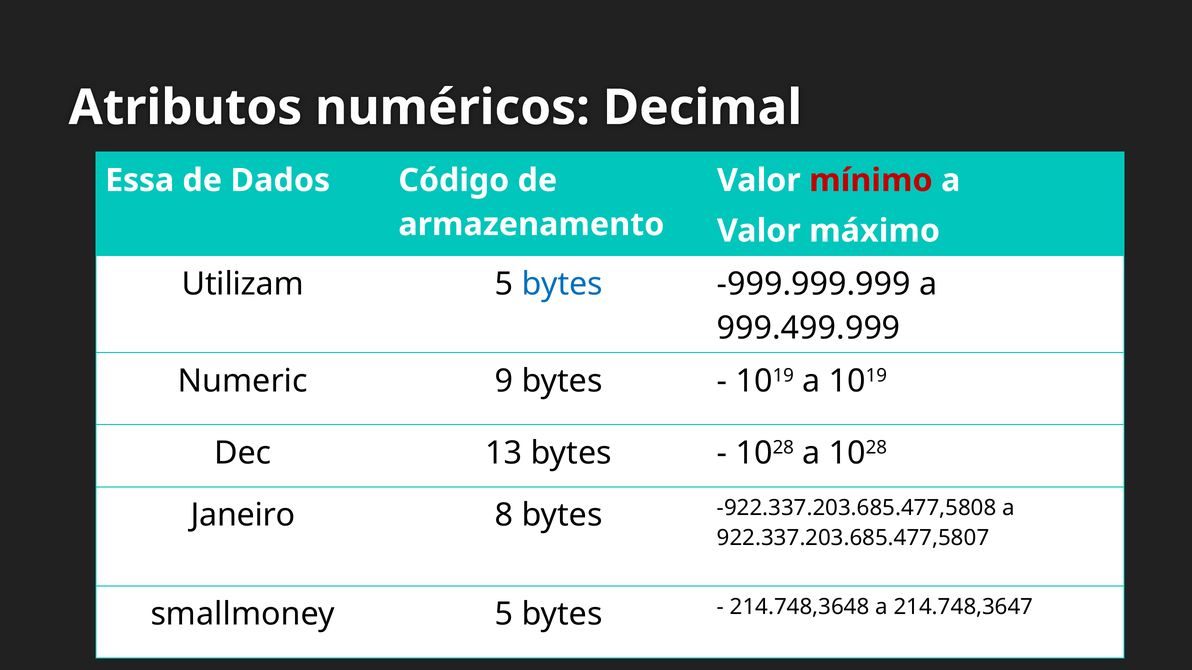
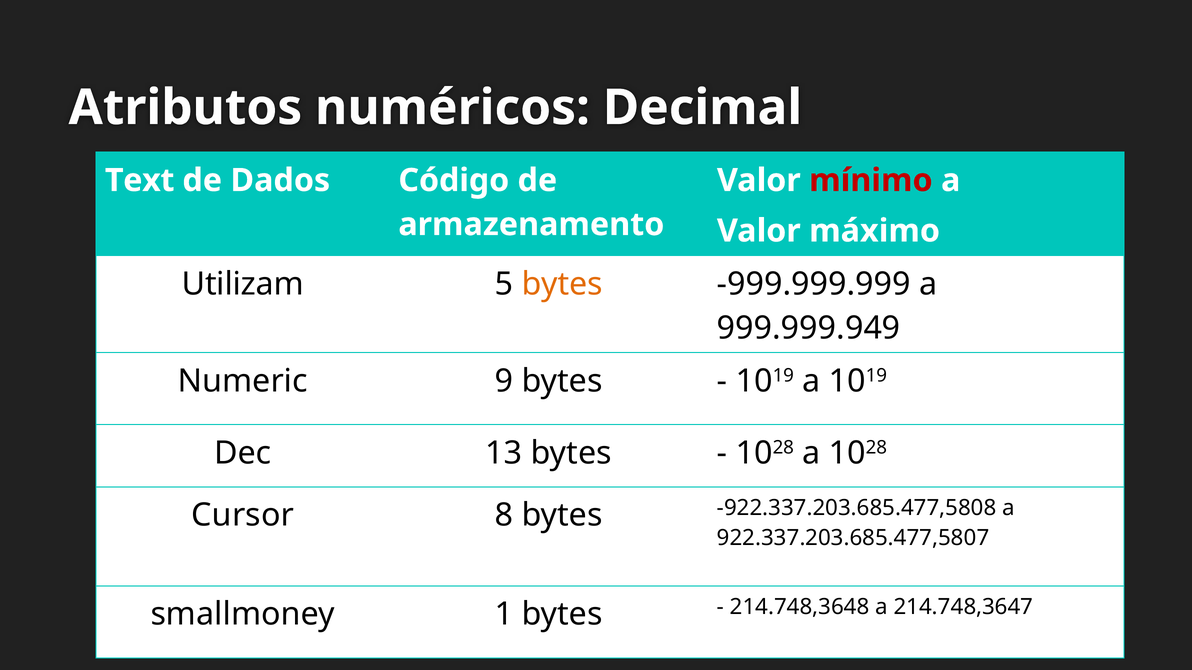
Essa: Essa -> Text (140, 181)
bytes colour: blue -> orange (562, 284)
999.499.999: 999.499.999 -> 999.999.949 (809, 328)
Janeiro: Janeiro -> Cursor (243, 516)
smallmoney 5: 5 -> 1 (504, 615)
